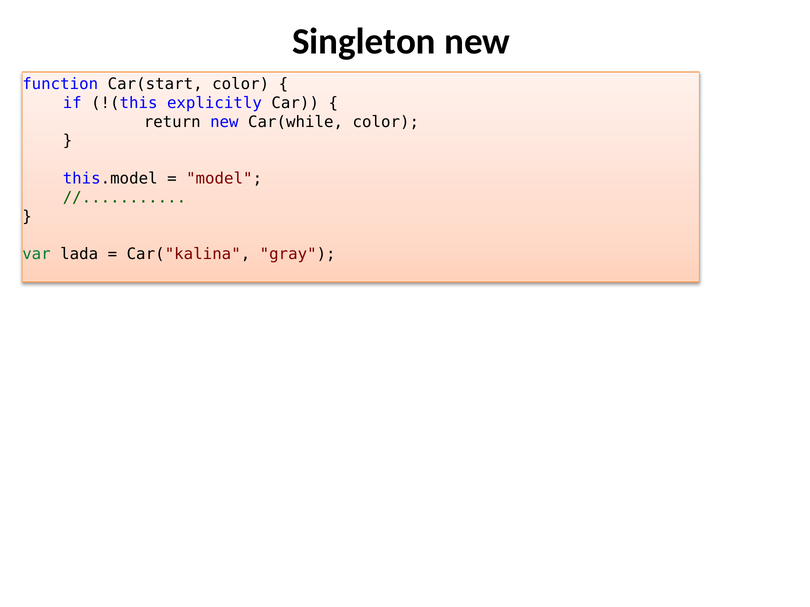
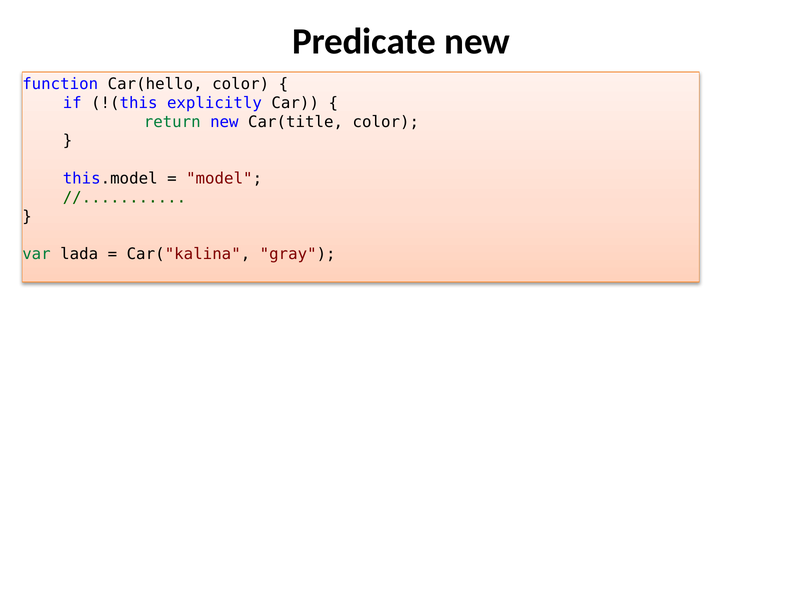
Singleton: Singleton -> Predicate (364, 42)
Car(start: Car(start -> Car(hello (155, 84)
return colour: black -> green (172, 122)
Car(while: Car(while -> Car(title (296, 122)
